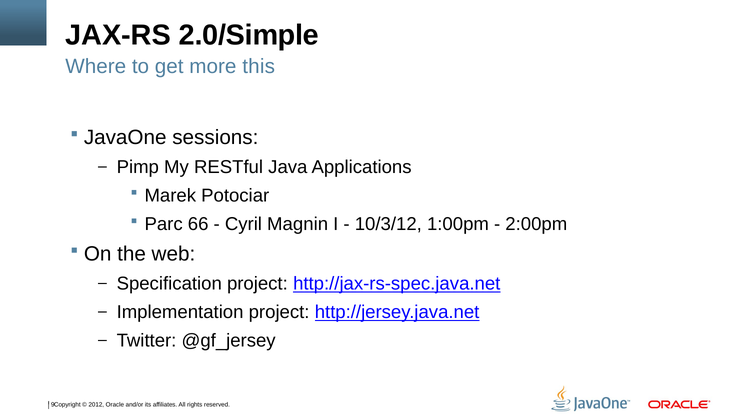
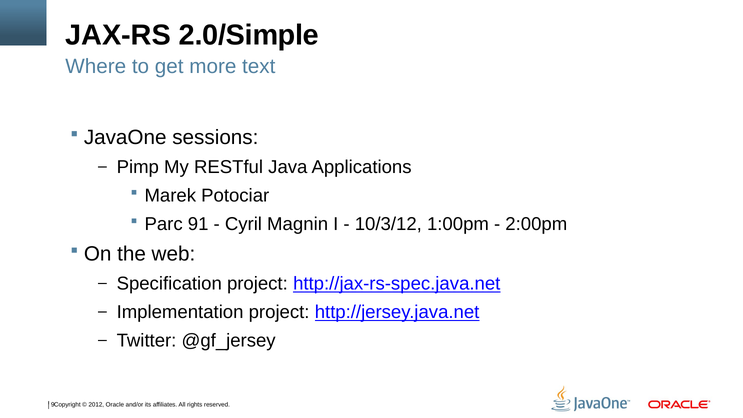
this: this -> text (259, 67)
66: 66 -> 91 (198, 224)
